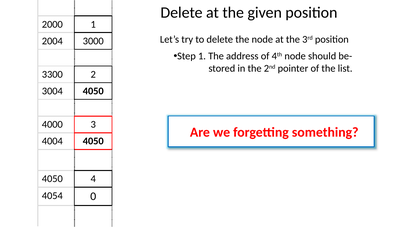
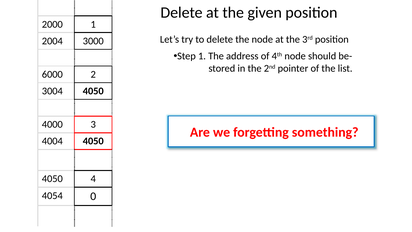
3300: 3300 -> 6000 (52, 74)
